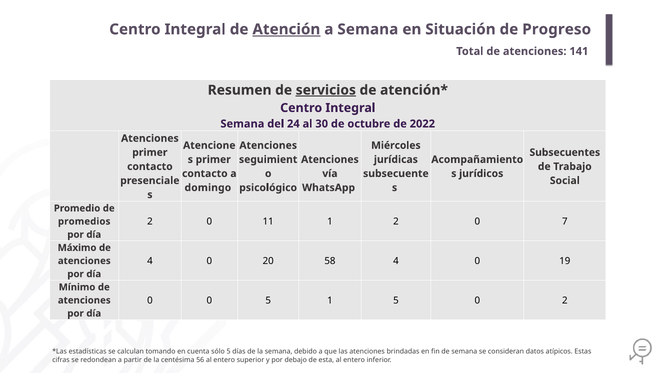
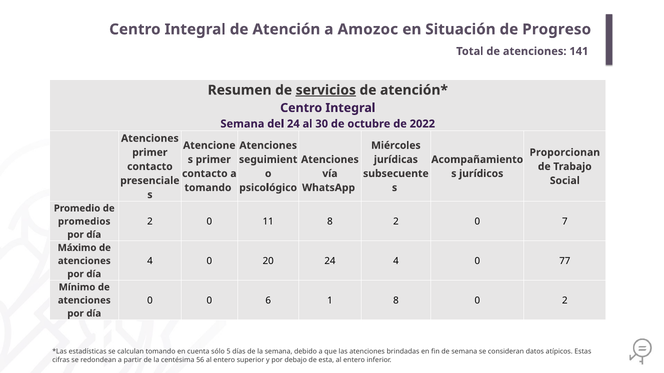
Atención underline: present -> none (286, 29)
a Semana: Semana -> Amozoc (368, 29)
Subsecuentes: Subsecuentes -> Proporcionan (565, 153)
domingo: domingo -> tomando (208, 188)
11 1: 1 -> 8 (330, 222)
20 58: 58 -> 24 (330, 261)
19: 19 -> 77 (565, 261)
0 5: 5 -> 6 (268, 301)
1 5: 5 -> 8 (396, 301)
